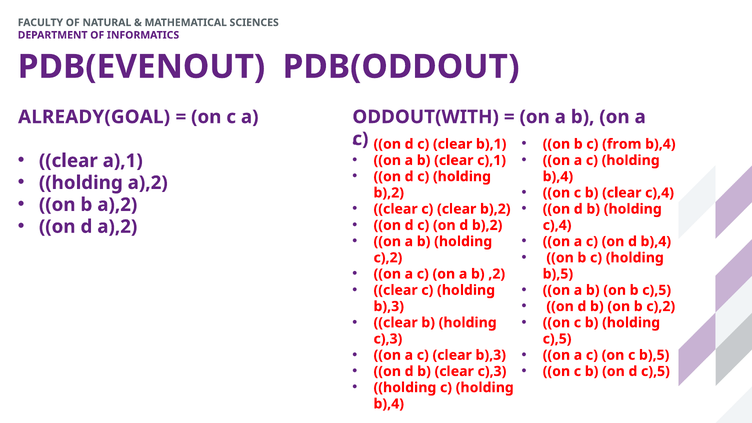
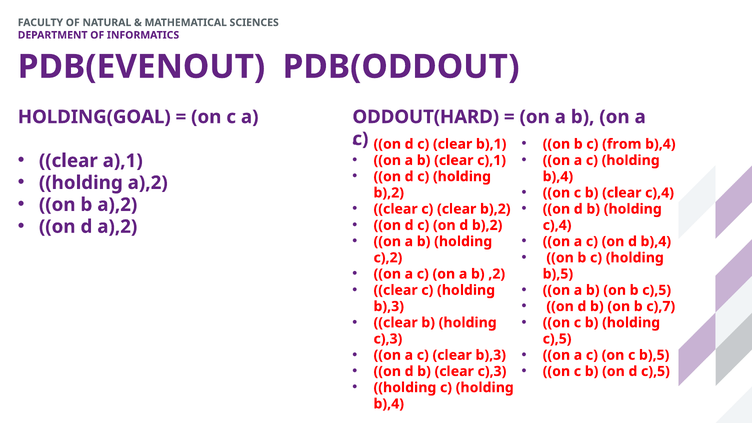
ALREADY(GOAL: ALREADY(GOAL -> HOLDING(GOAL (94, 117)
ODDOUT(WITH: ODDOUT(WITH -> ODDOUT(HARD (426, 117)
b c),2: c),2 -> c),7 (661, 306)
